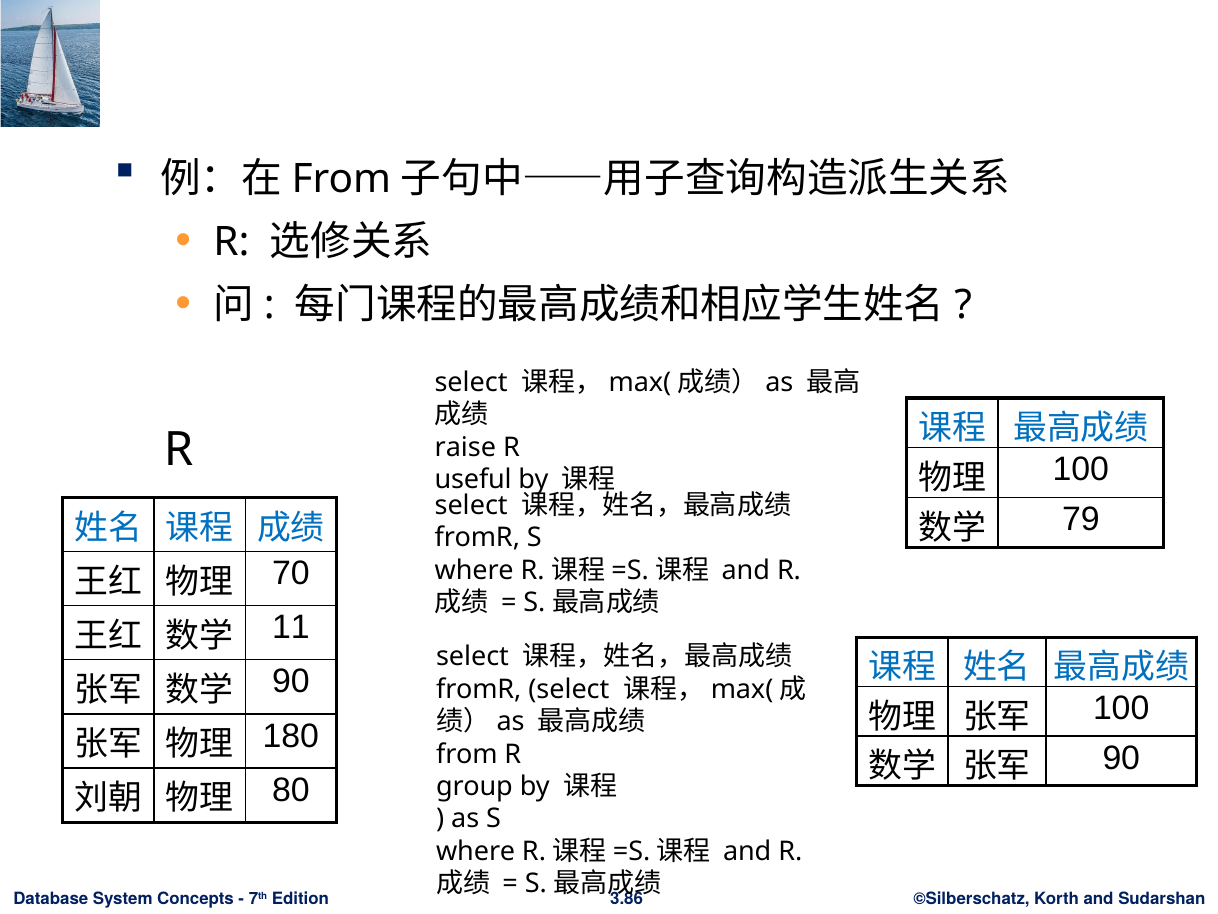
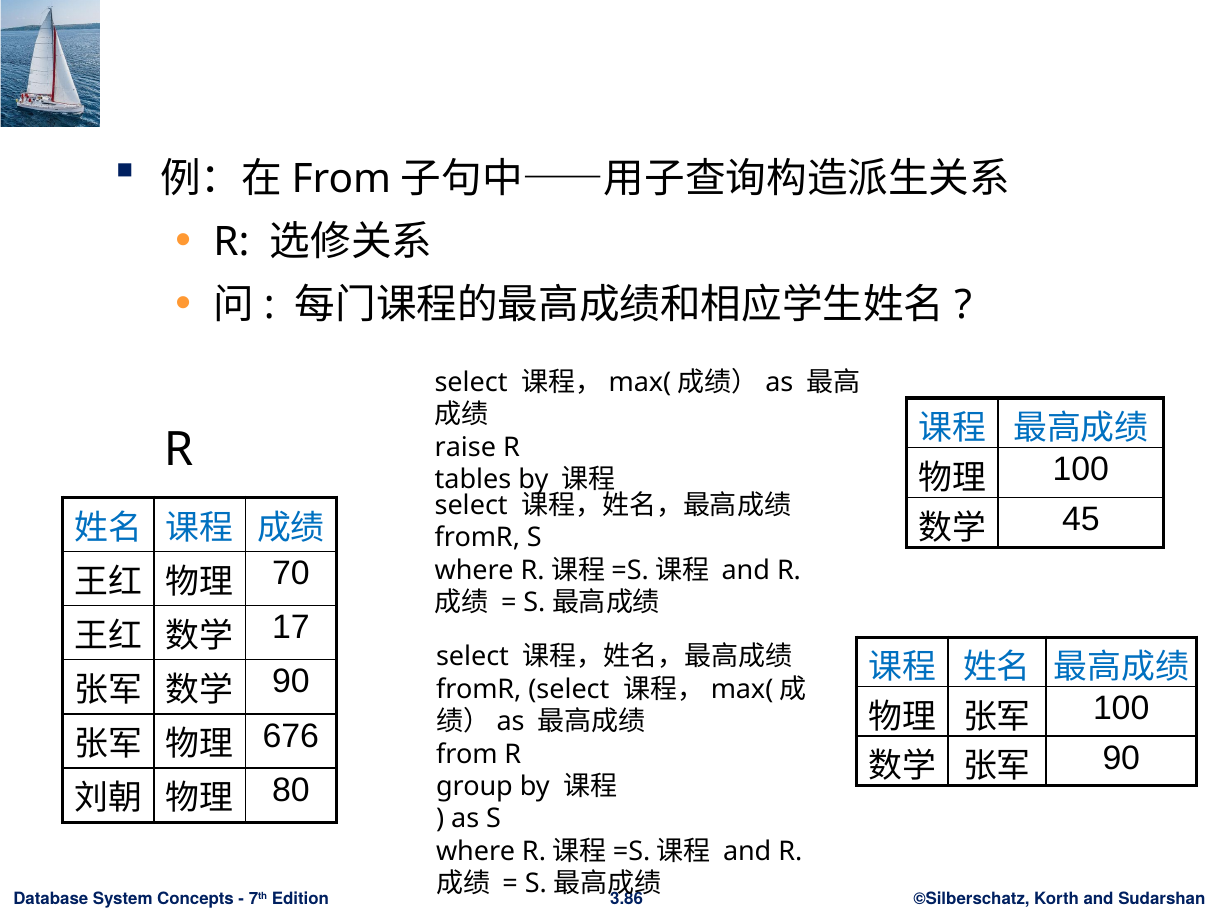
useful: useful -> tables (473, 480)
79: 79 -> 45 (1081, 519)
11: 11 -> 17 (291, 627)
180: 180 -> 676 (291, 735)
